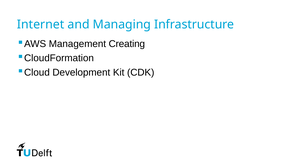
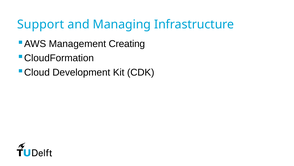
Internet: Internet -> Support (41, 24)
